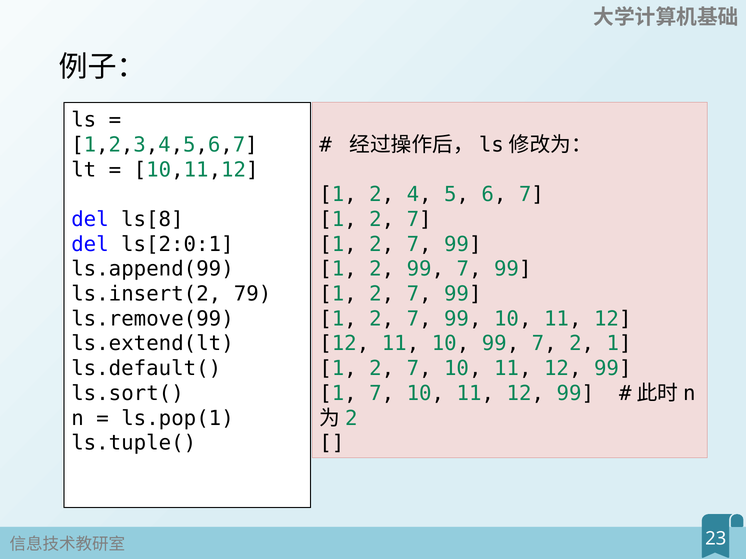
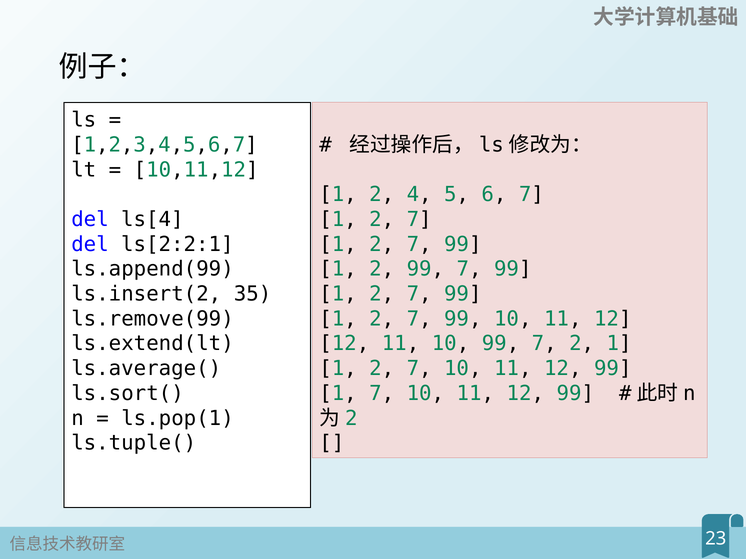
ls[8: ls[8 -> ls[4 (152, 220)
ls[2:0:1: ls[2:0:1 -> ls[2:2:1 (177, 244)
79: 79 -> 35 (253, 294)
ls.default(: ls.default( -> ls.average( (146, 369)
